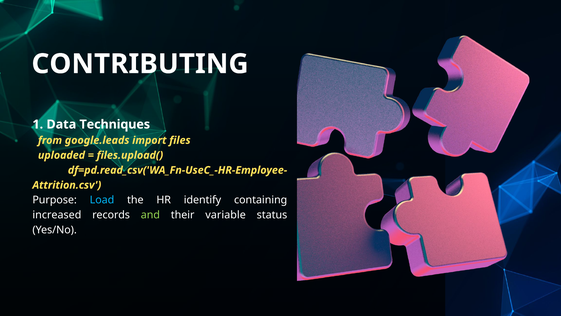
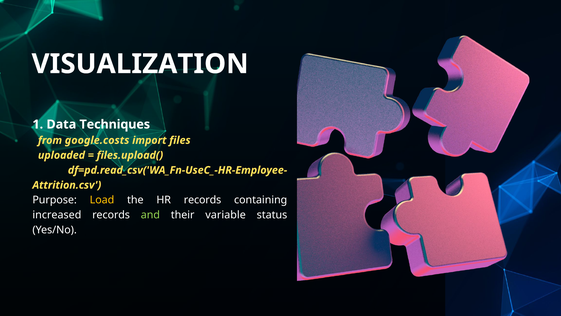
CONTRIBUTING: CONTRIBUTING -> VISUALIZATION (140, 64)
google.leads: google.leads -> google.costs (97, 140)
Load colour: light blue -> yellow (102, 200)
HR identify: identify -> records (203, 200)
